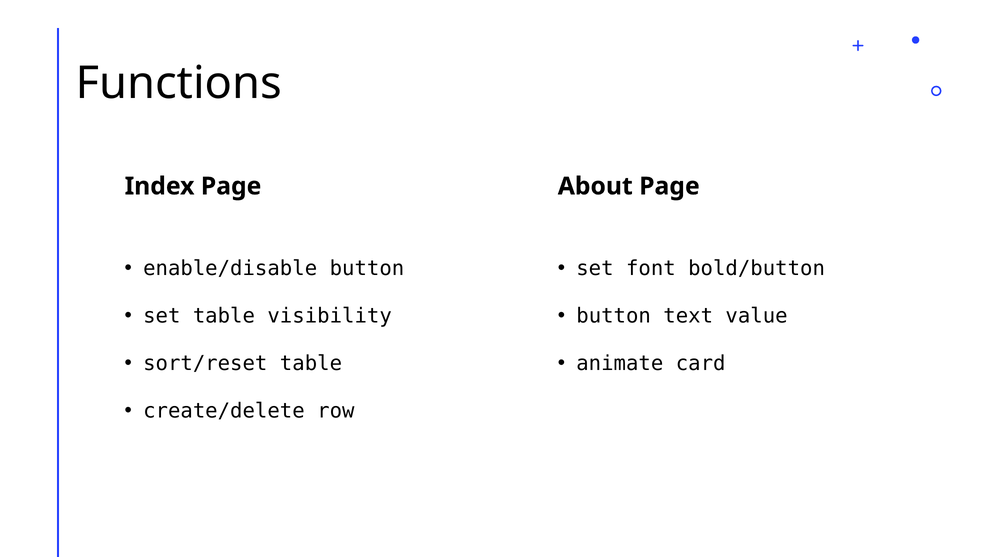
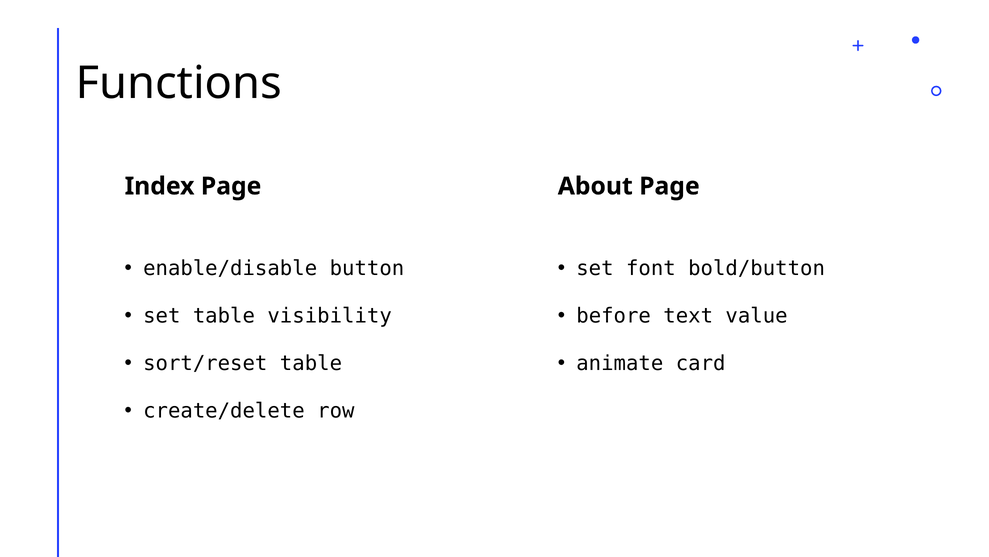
button: button -> before (614, 316)
